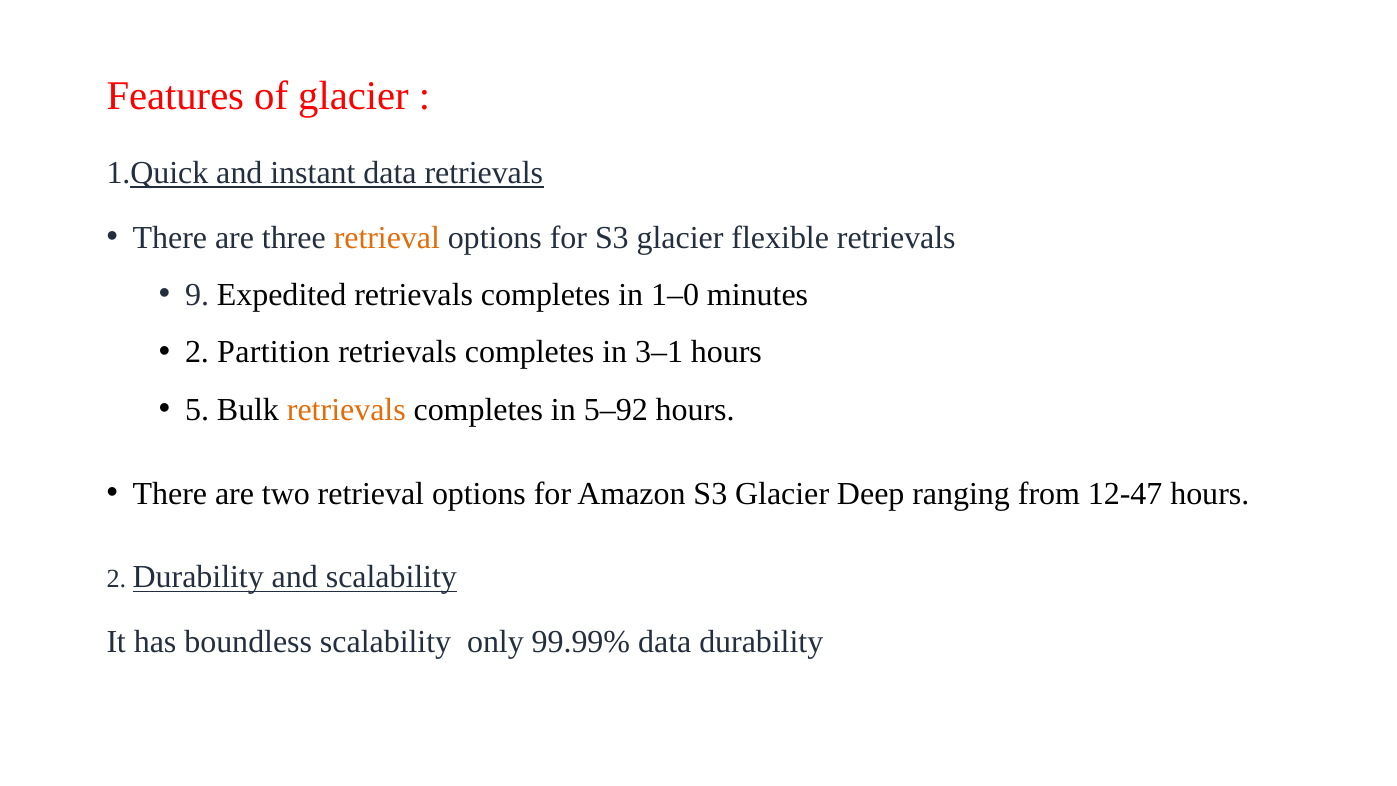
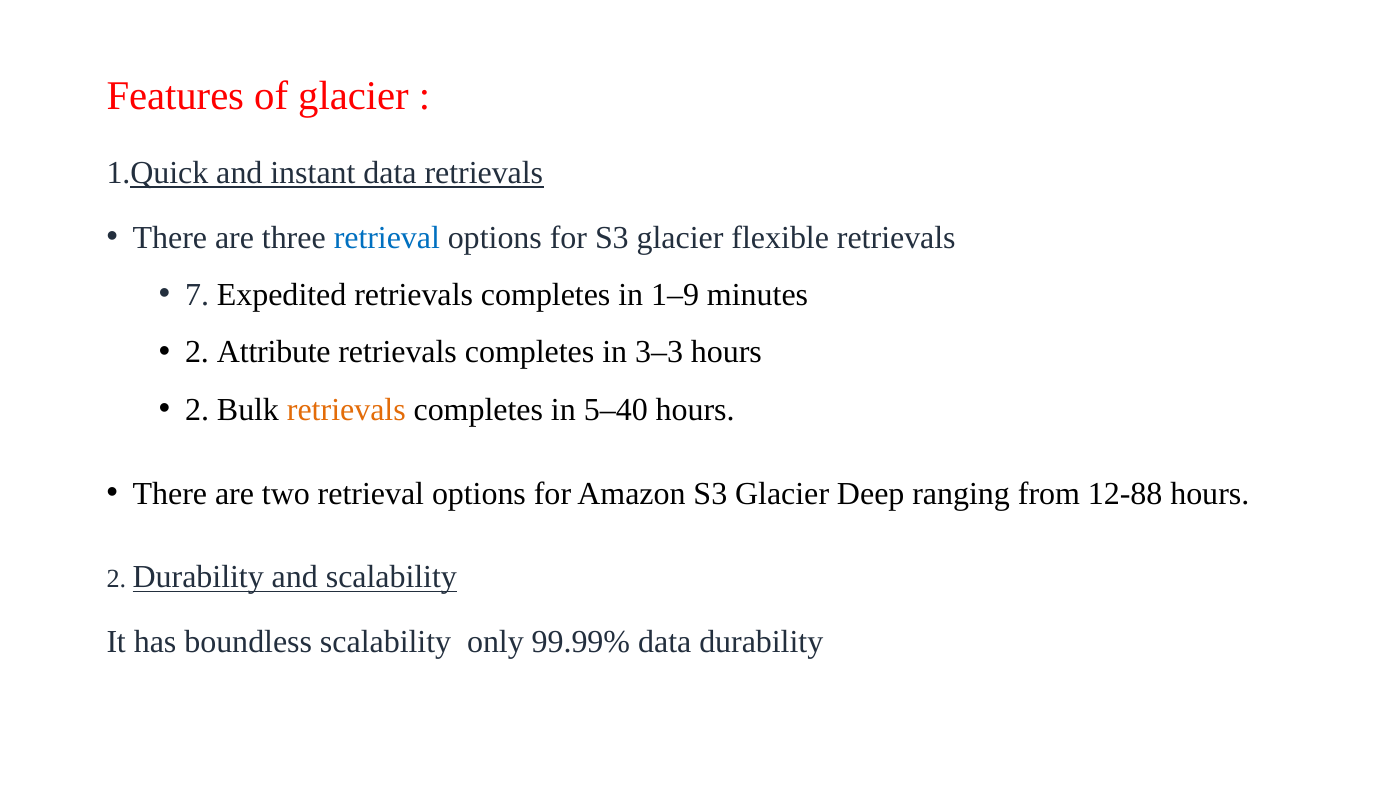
retrieval colour: orange -> blue (387, 238)
9: 9 -> 7 (197, 295)
1–0: 1–0 -> 1–9 (675, 295)
Partition: Partition -> Attribute (274, 352)
3–1: 3–1 -> 3–3 (659, 352)
5: 5 -> 2 (197, 410)
5–92: 5–92 -> 5–40 (616, 410)
12-47: 12-47 -> 12-88 (1125, 493)
